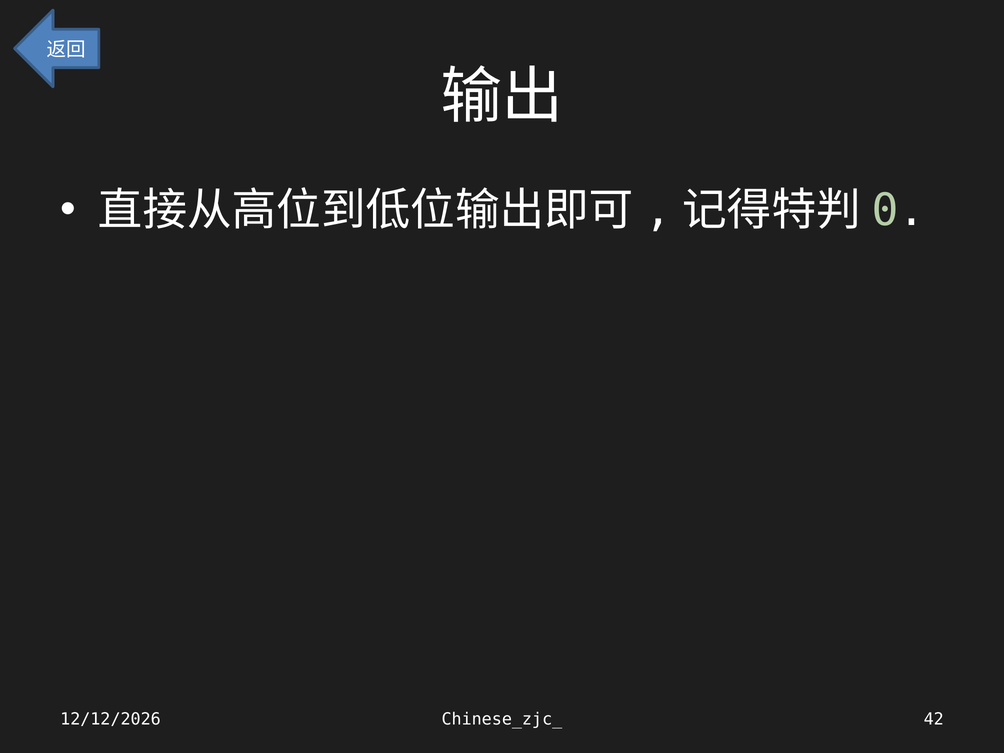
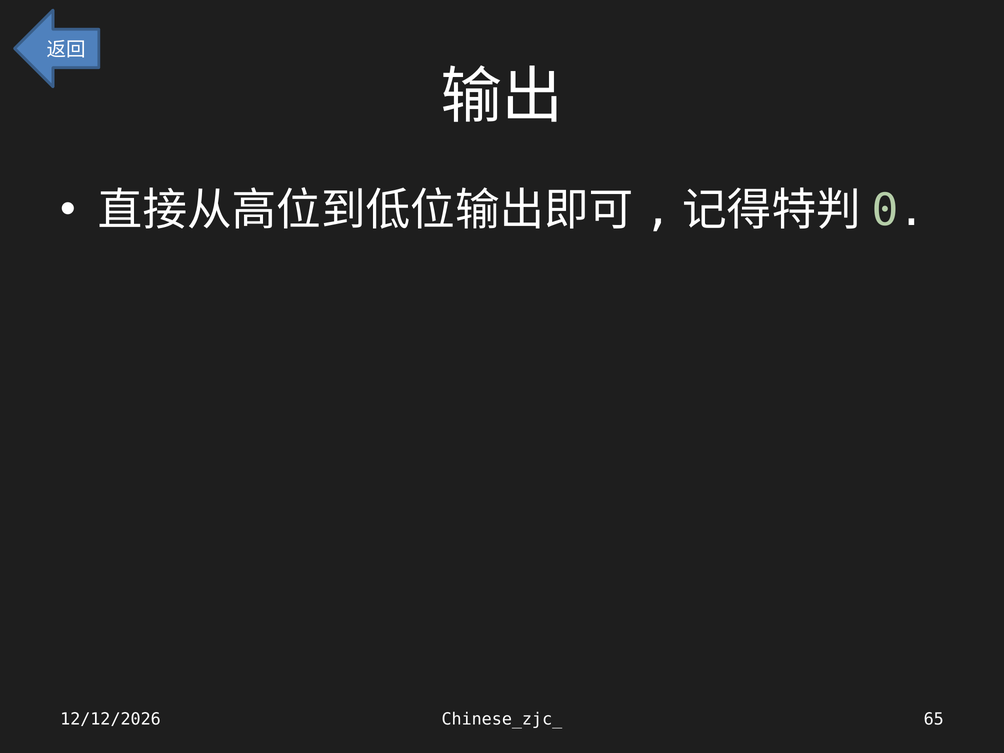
42: 42 -> 65 (934, 719)
